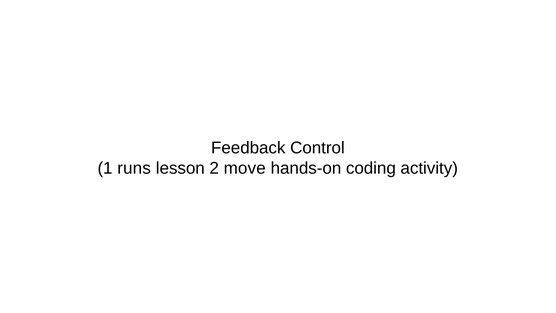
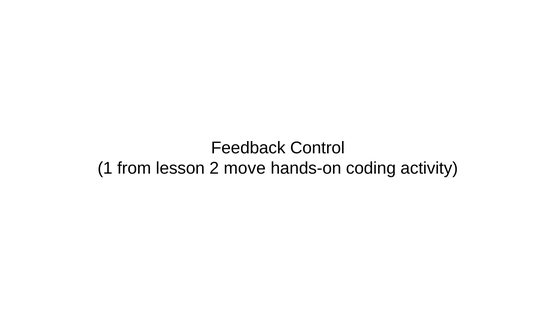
runs: runs -> from (134, 168)
